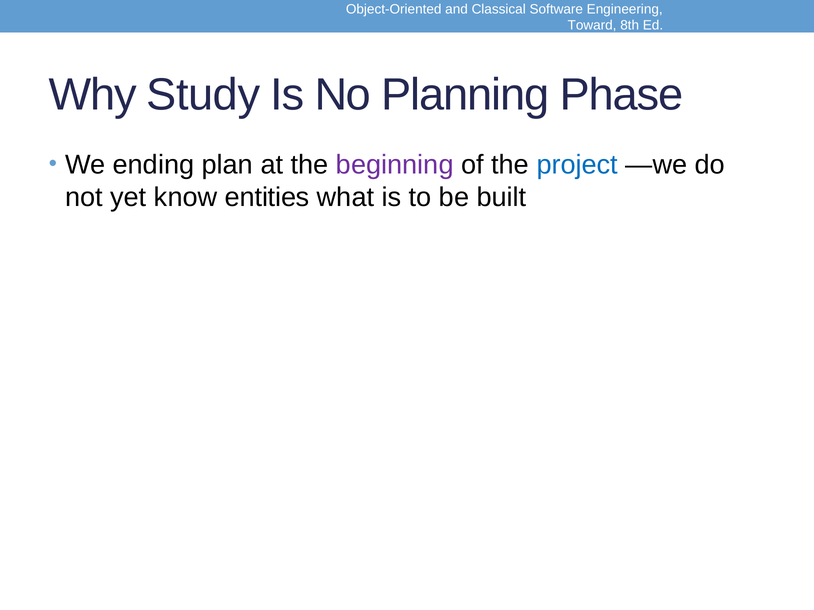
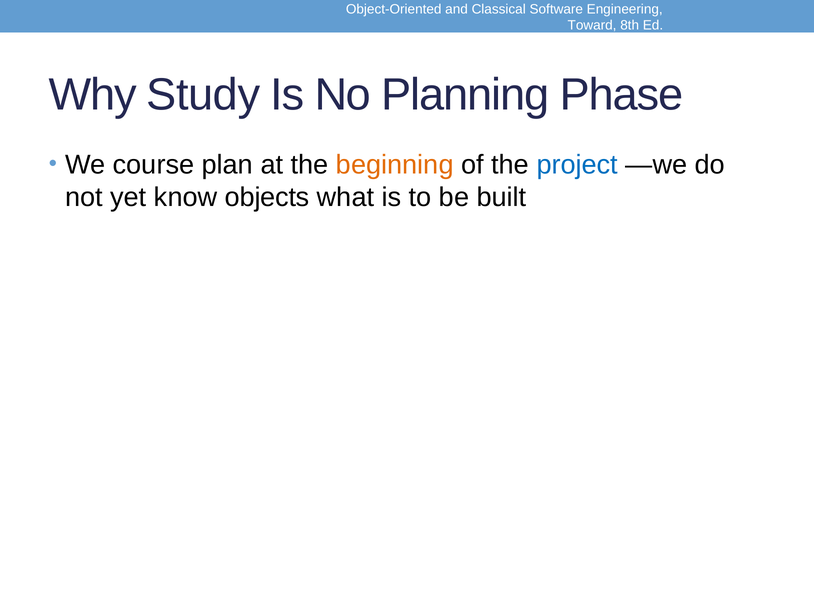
ending: ending -> course (153, 165)
beginning colour: purple -> orange (395, 165)
entities: entities -> objects (267, 197)
